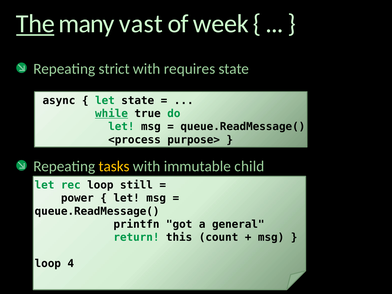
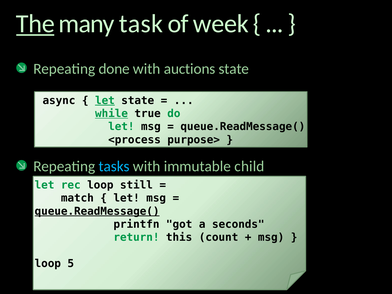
vast: vast -> task (141, 24)
strict: strict -> done (114, 69)
requires: requires -> auctions (190, 69)
let underline: none -> present (105, 100)
tasks colour: yellow -> light blue (114, 166)
power: power -> match (77, 198)
queue.ReadMessage( underline: none -> present (97, 211)
general: general -> seconds (238, 224)
4: 4 -> 5 (71, 263)
